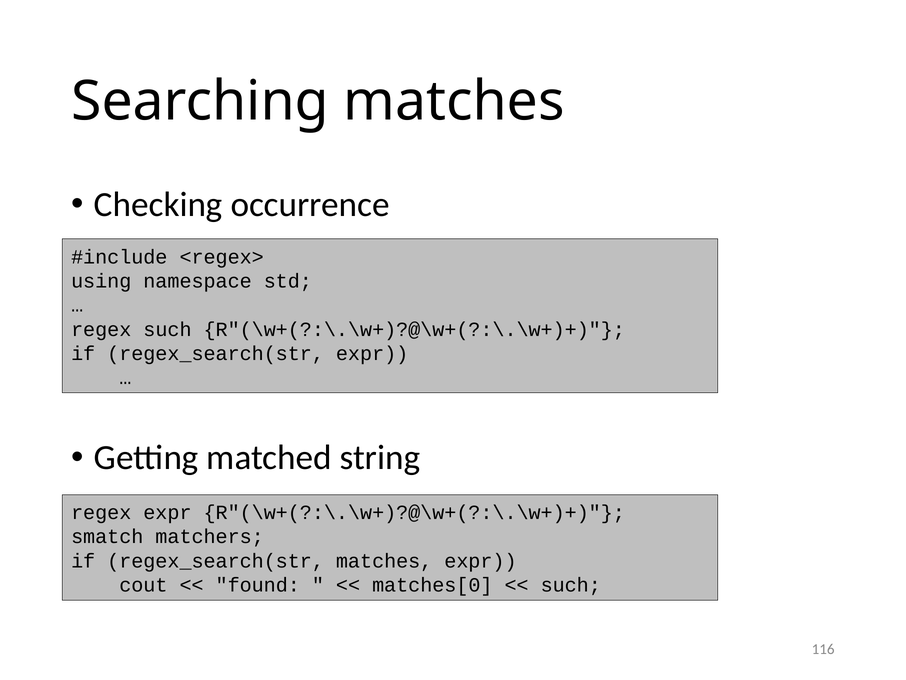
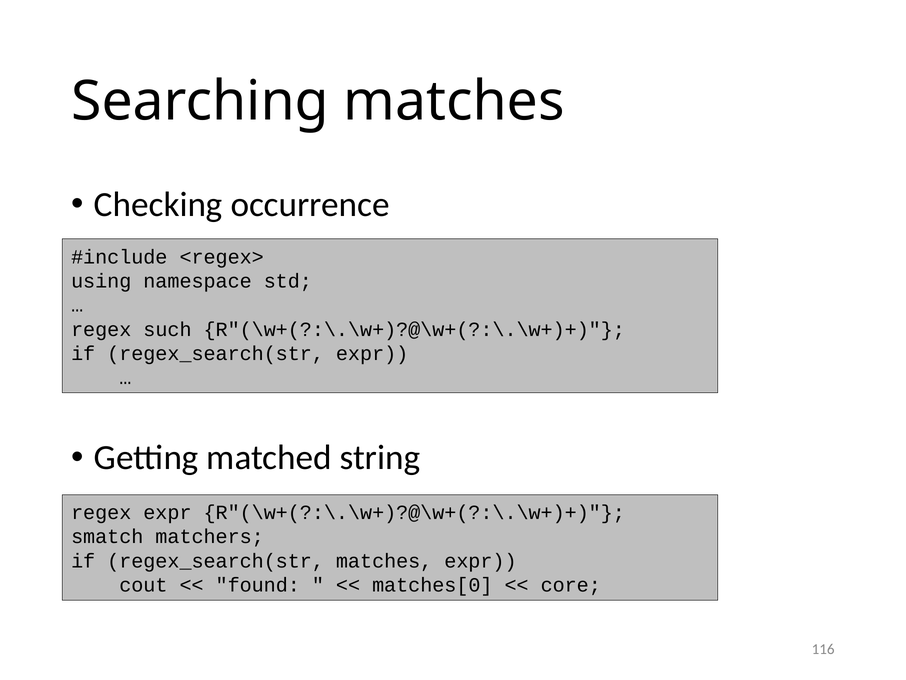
such: such -> core (571, 585)
